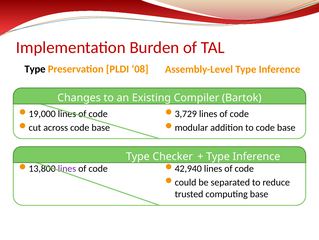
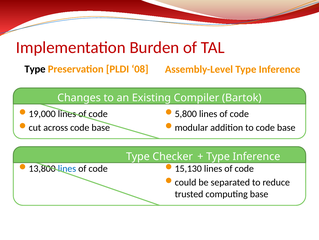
3,729: 3,729 -> 5,800 (186, 114)
lines colour: purple -> blue (67, 168)
42,940: 42,940 -> 15,130 (188, 168)
